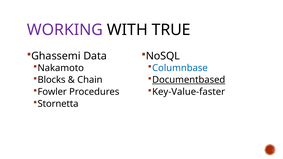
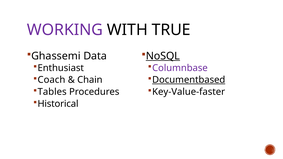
NoSQL underline: none -> present (163, 56)
Nakamoto: Nakamoto -> Enthusiast (61, 68)
Columnbase colour: blue -> purple (180, 68)
Blocks: Blocks -> Coach (51, 80)
Fowler: Fowler -> Tables (52, 92)
Stornetta: Stornetta -> Historical (58, 104)
